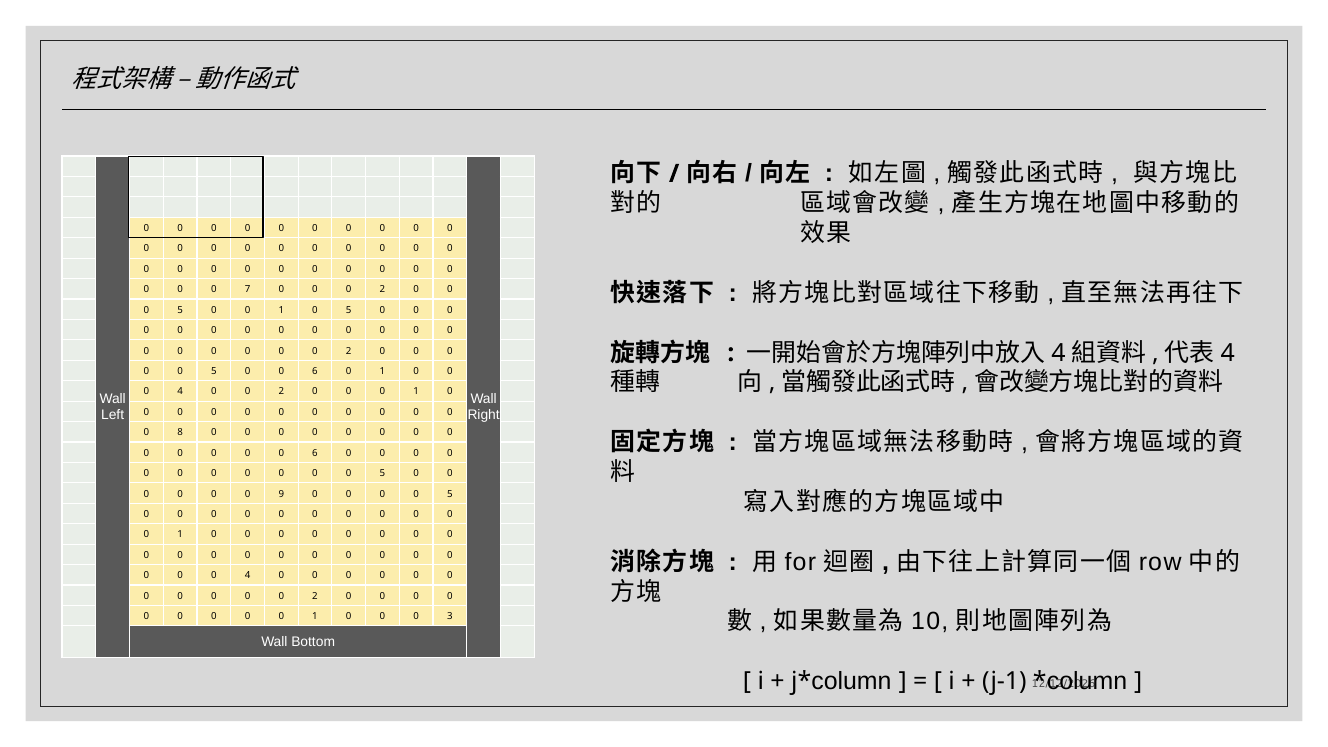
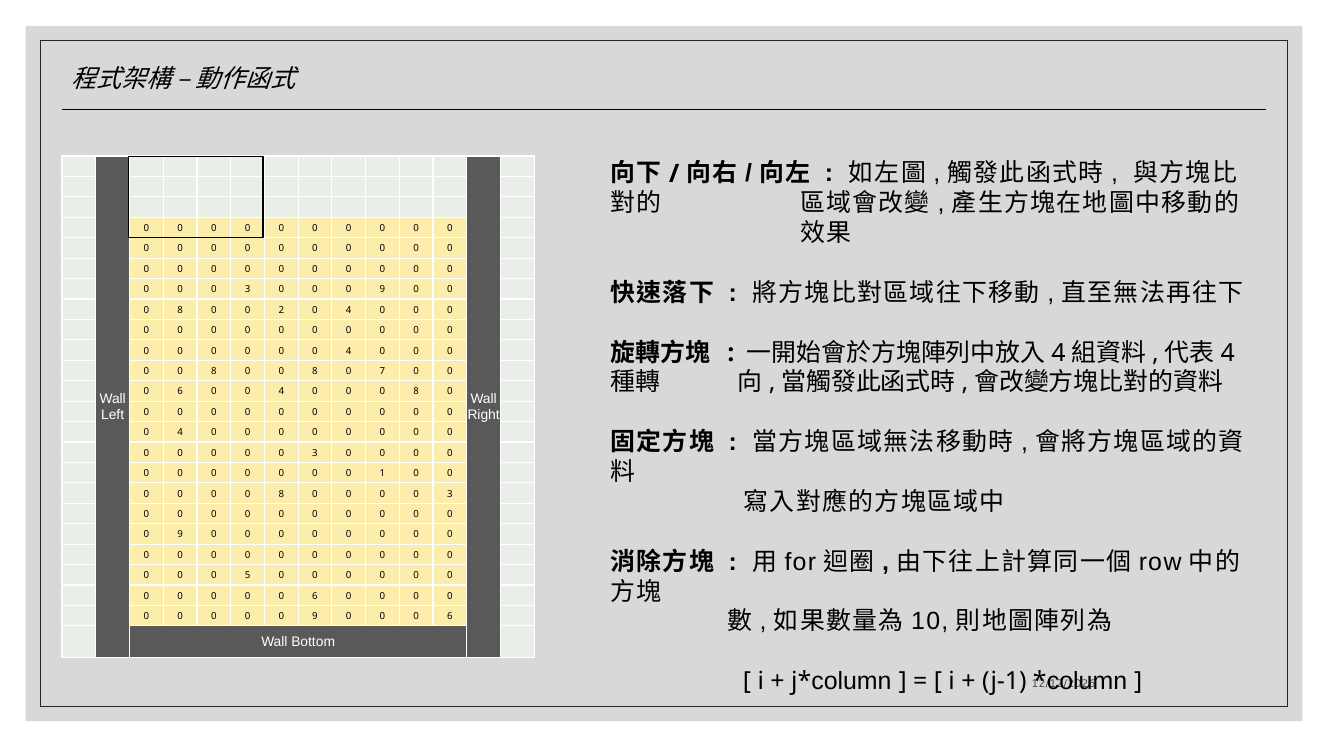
7: 7 -> 3 (248, 290)
2: 2 -> 9 (382, 290)
5: 5 -> 8 (180, 310)
1: 1 -> 2 (281, 310)
5: 5 -> 4 (349, 310)
2: 2 -> 4 (349, 351)
5: 5 -> 8 (214, 371)
6: 6 -> 8 (315, 371)
1: 1 -> 7 (382, 371)
4: 4 -> 6 (180, 392)
2: 2 -> 4 (281, 392)
1: 1 -> 8 (416, 392)
8: 8 -> 4 (180, 433)
6: 6 -> 3 (315, 453)
5: 5 -> 1 (382, 473)
9: 9 -> 8 (281, 494)
5: 5 -> 3 (450, 494)
1: 1 -> 9 (180, 535)
4: 4 -> 5 (248, 576)
2: 2 -> 6 (315, 596)
1: 1 -> 9 (315, 616)
3: 3 -> 6 (450, 616)
